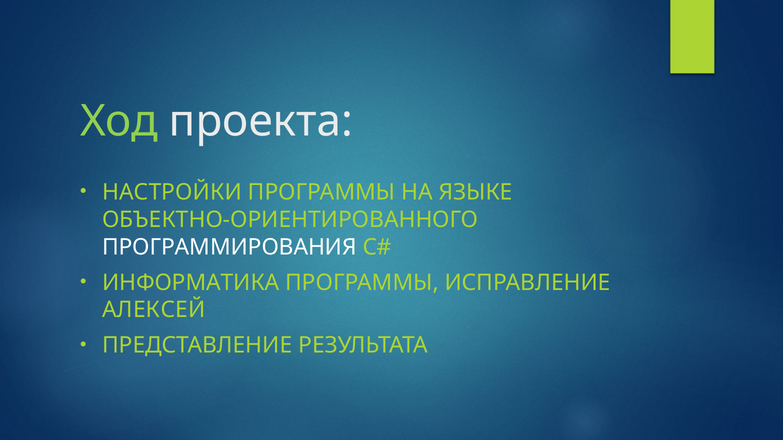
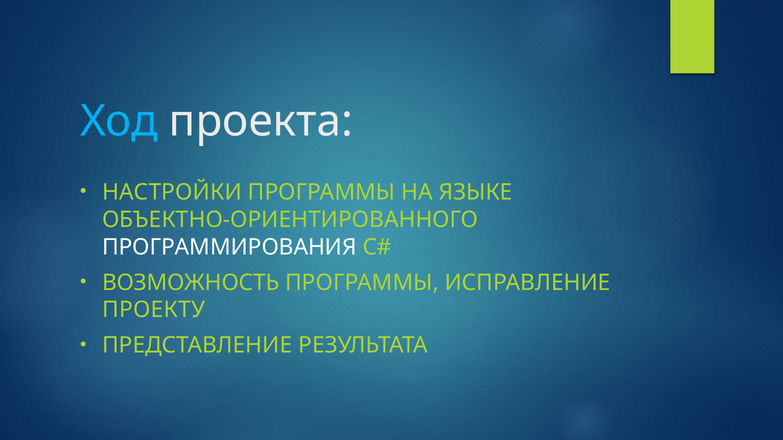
Ход colour: light green -> light blue (119, 122)
ИНФОРМАТИКА: ИНФОРМАТИКА -> ВОЗМОЖНОСТЬ (191, 283)
АЛЕКСЕЙ: АЛЕКСЕЙ -> ПРОЕКТУ (154, 310)
